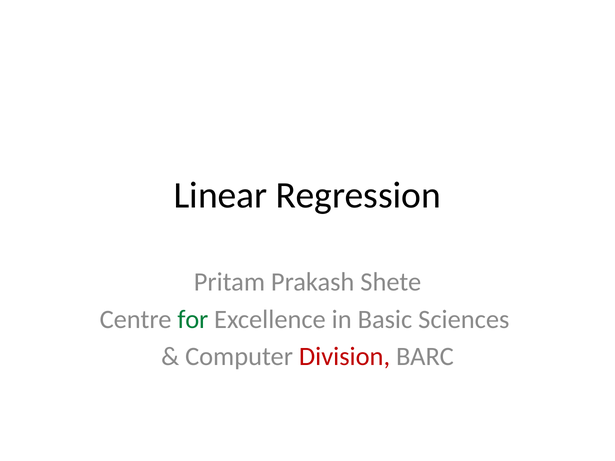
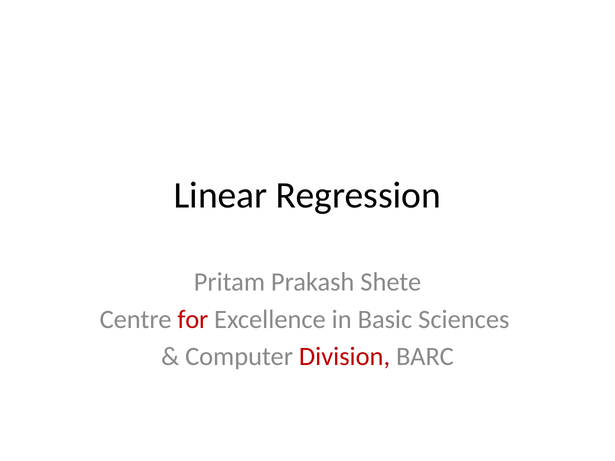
for colour: green -> red (193, 319)
